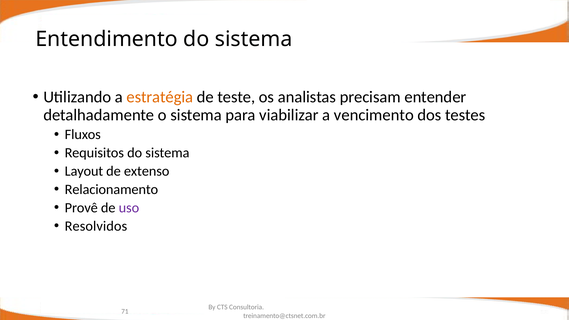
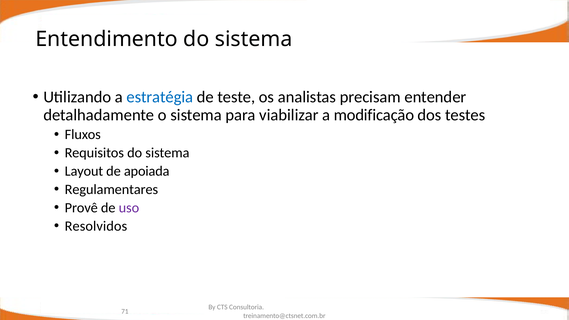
estratégia colour: orange -> blue (160, 97)
vencimento: vencimento -> modificação (374, 115)
extenso: extenso -> apoiada (147, 171)
Relacionamento: Relacionamento -> Regulamentares (111, 190)
